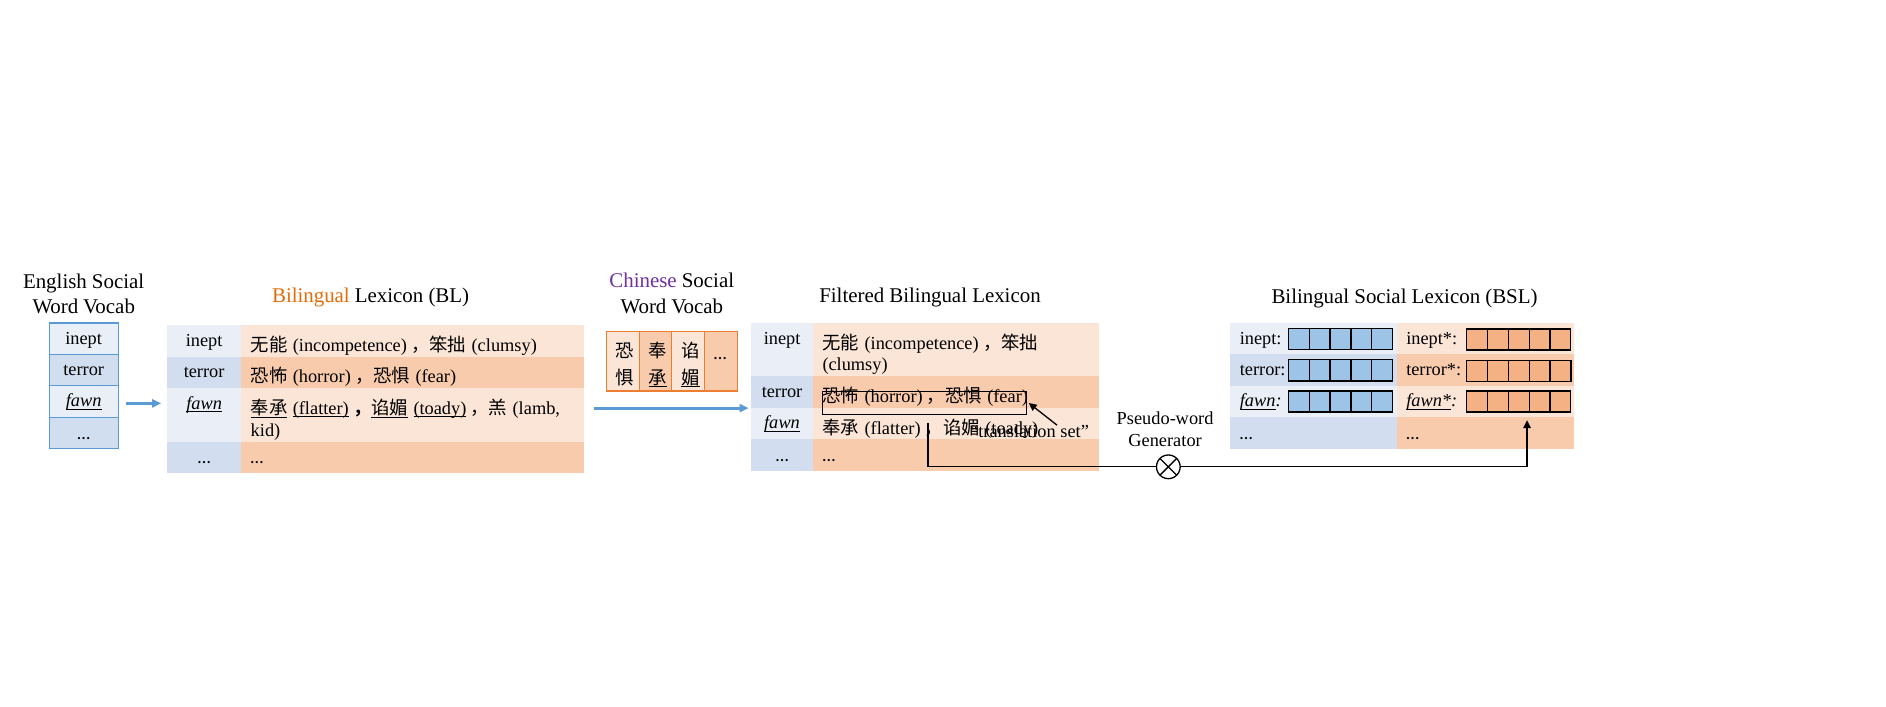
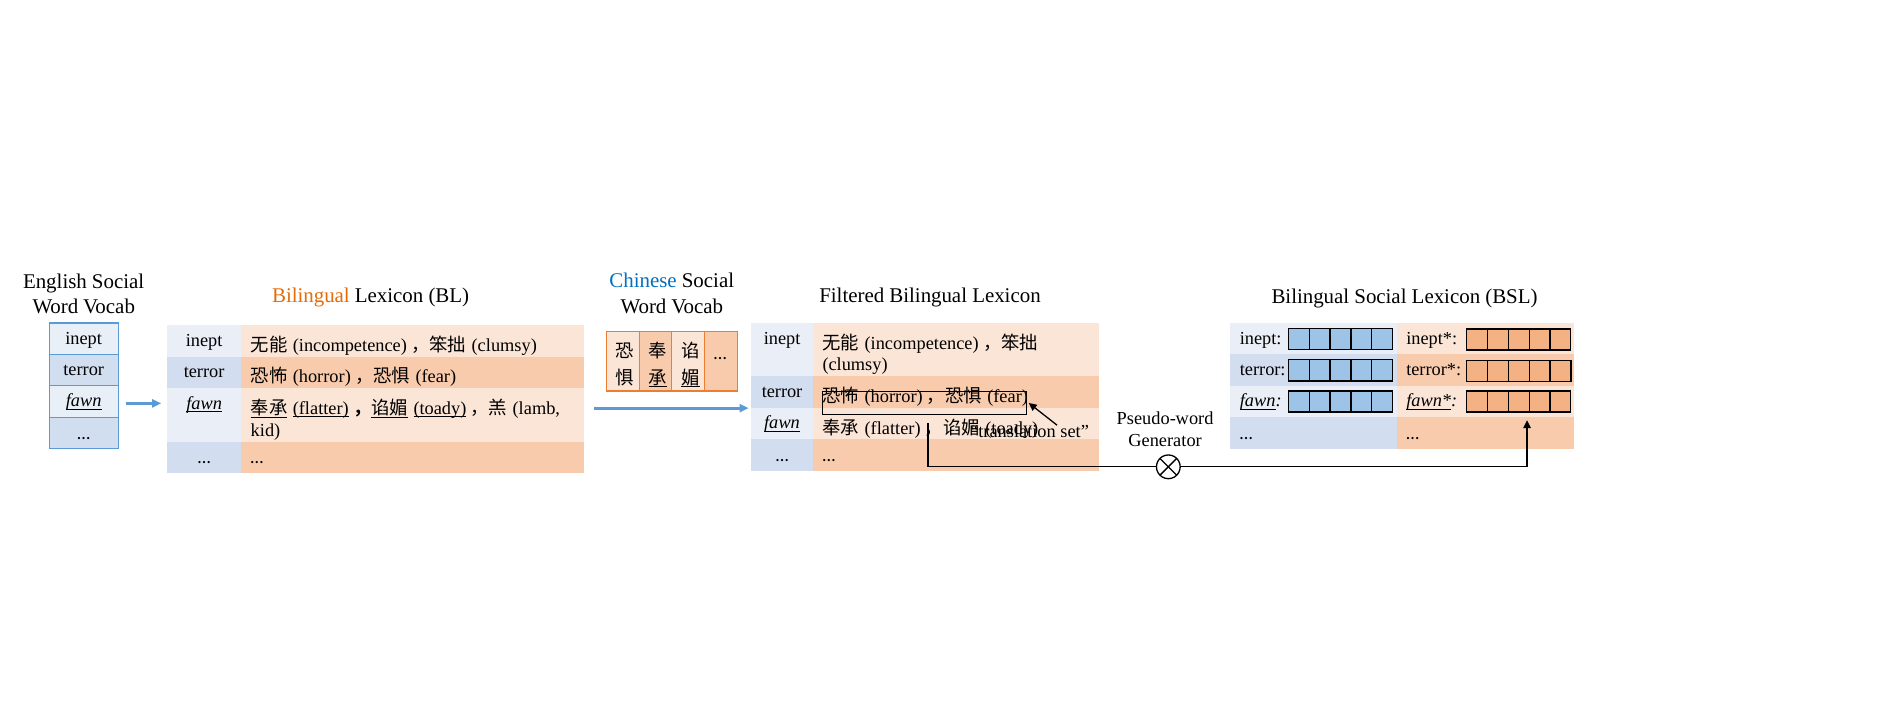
Chinese colour: purple -> blue (643, 281)
